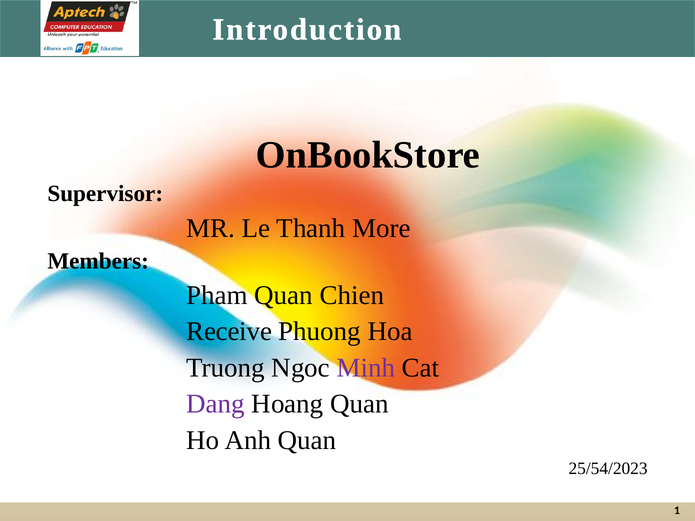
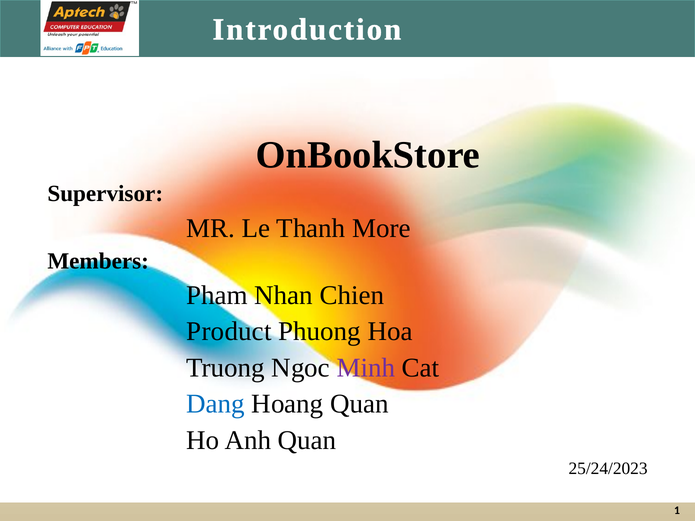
Pham Quan: Quan -> Nhan (284, 295)
Receive: Receive -> Product (229, 332)
Dang colour: purple -> blue (216, 404)
25/54/2023: 25/54/2023 -> 25/24/2023 (608, 469)
